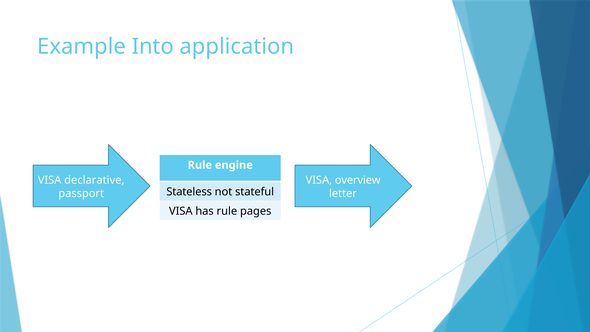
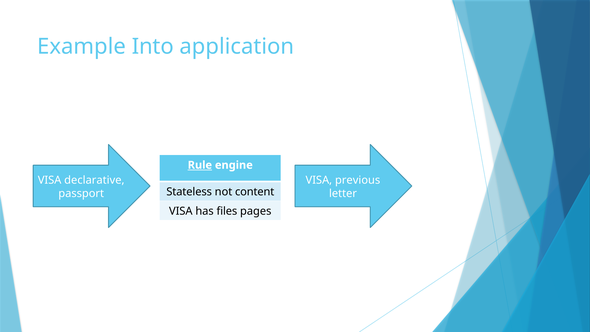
Rule underline: none -> present (200, 165)
overview: overview -> previous (358, 180)
stateful: stateful -> content (255, 192)
has rule: rule -> files (227, 211)
